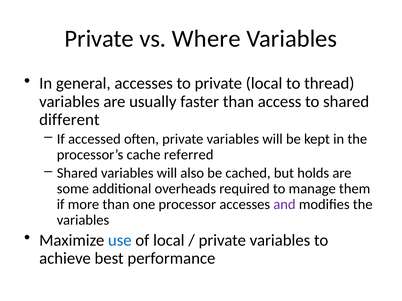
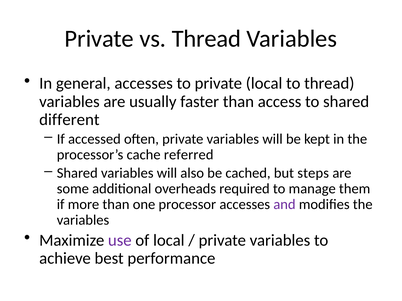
vs Where: Where -> Thread (206, 39)
holds: holds -> steps (313, 173)
use colour: blue -> purple (120, 241)
